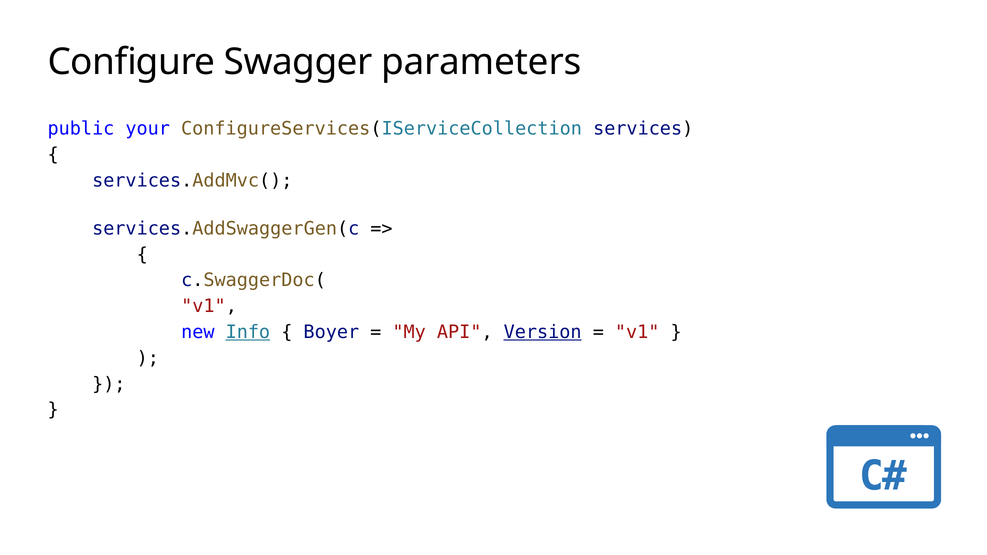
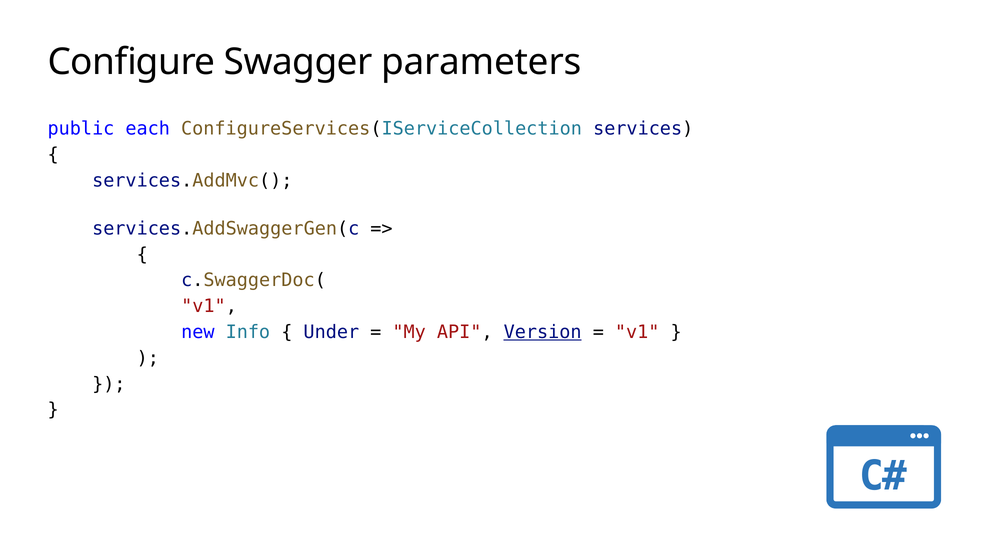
your: your -> each (148, 129)
Info underline: present -> none (248, 332)
Boyer: Boyer -> Under (331, 332)
